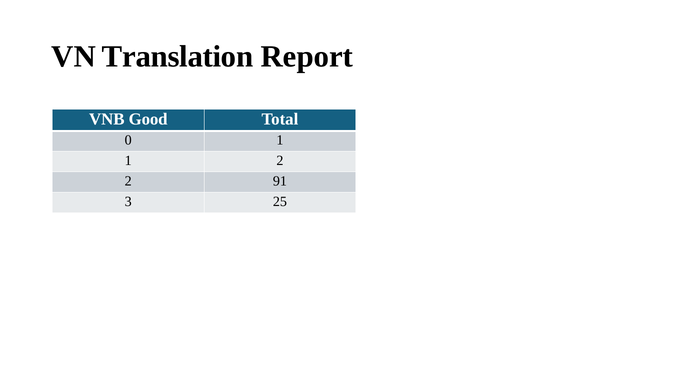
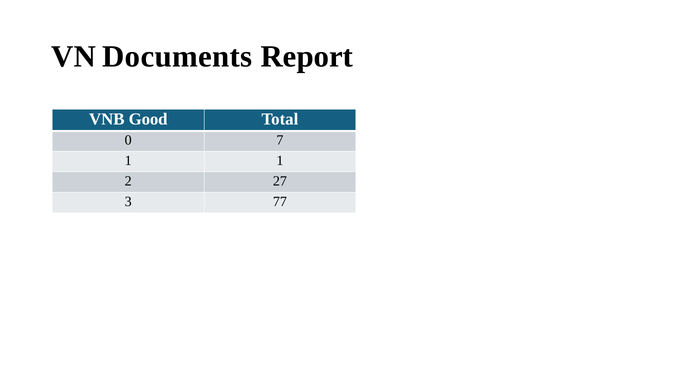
Translation: Translation -> Documents (177, 57)
0 1: 1 -> 7 (280, 140)
1 2: 2 -> 1 (280, 161)
91: 91 -> 27 (280, 181)
25: 25 -> 77 (280, 202)
